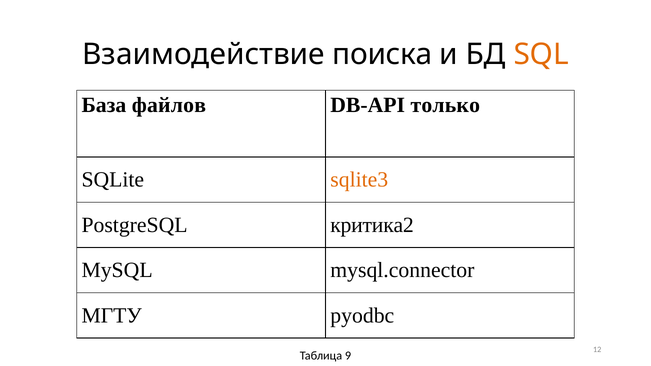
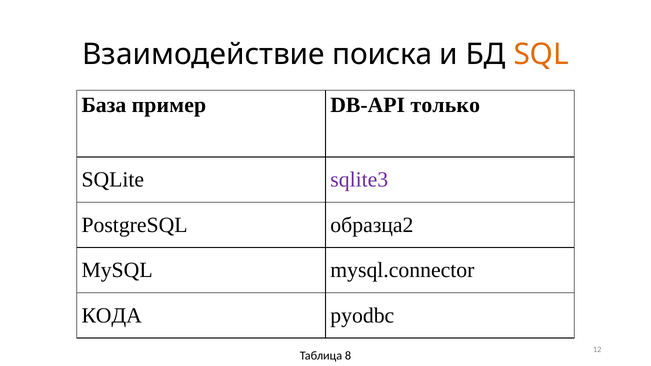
файлов: файлов -> пример (169, 105)
sqlite3 colour: orange -> purple (359, 180)
критика2: критика2 -> образца2 (372, 225)
МГТУ: МГТУ -> КОДА (112, 316)
9: 9 -> 8 (348, 356)
